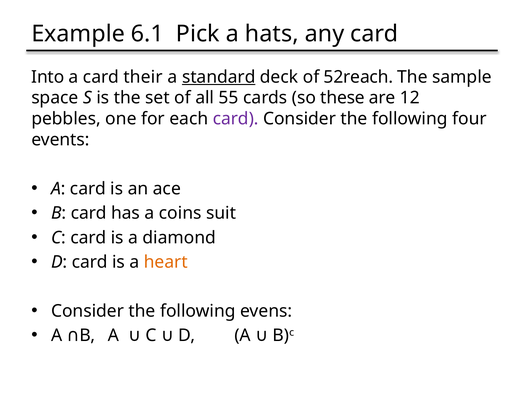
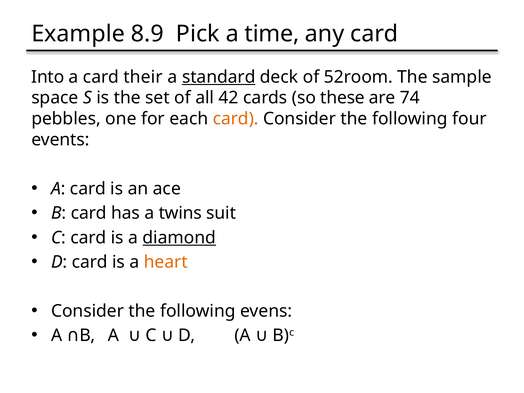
6.1: 6.1 -> 8.9 (147, 34)
hats: hats -> time (272, 34)
52reach: 52reach -> 52room (358, 77)
55: 55 -> 42 (229, 98)
12: 12 -> 74 (410, 98)
card colour: purple -> orange (236, 119)
coins: coins -> twins (180, 213)
diamond underline: none -> present (179, 238)
